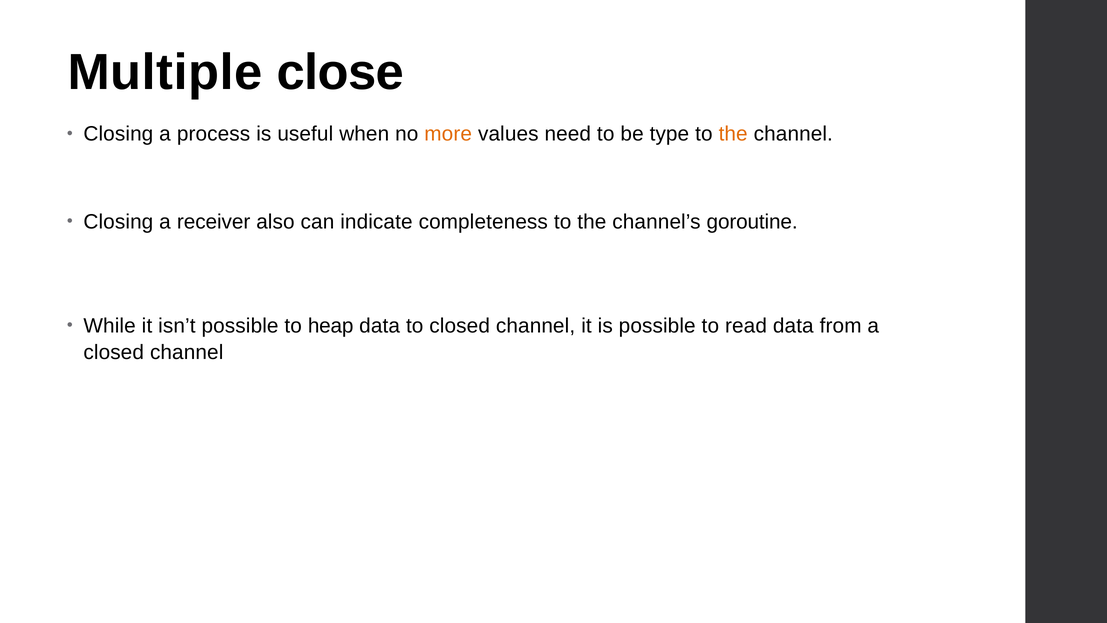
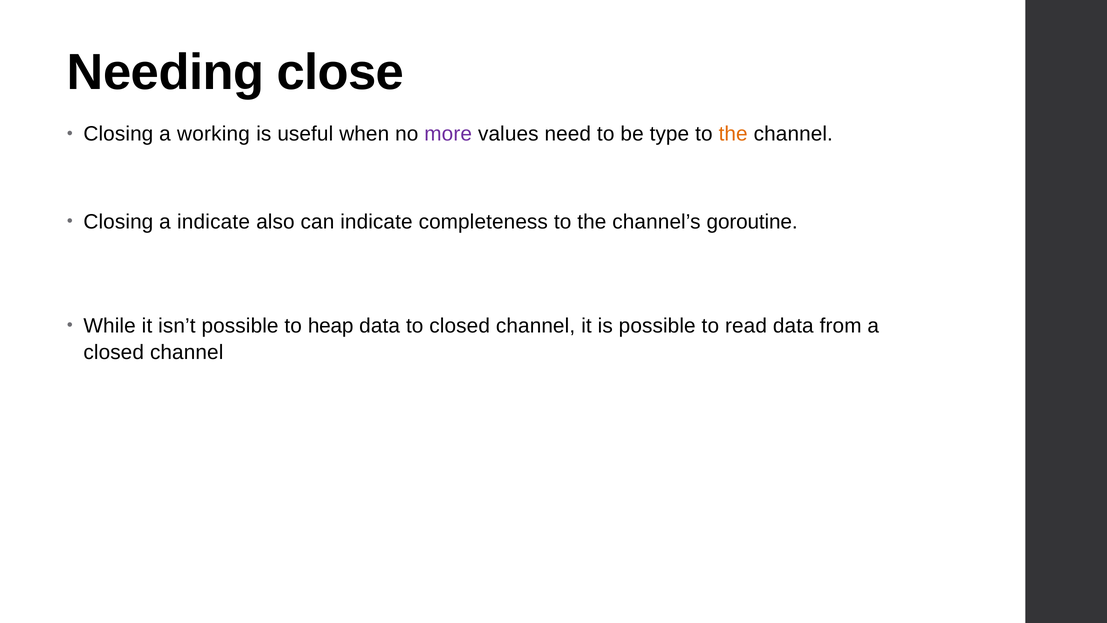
Multiple: Multiple -> Needing (166, 72)
process: process -> working (213, 134)
more colour: orange -> purple (448, 134)
a receiver: receiver -> indicate (213, 222)
